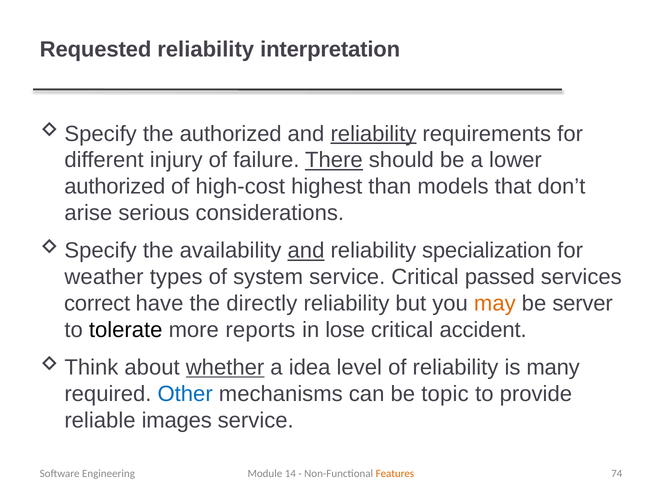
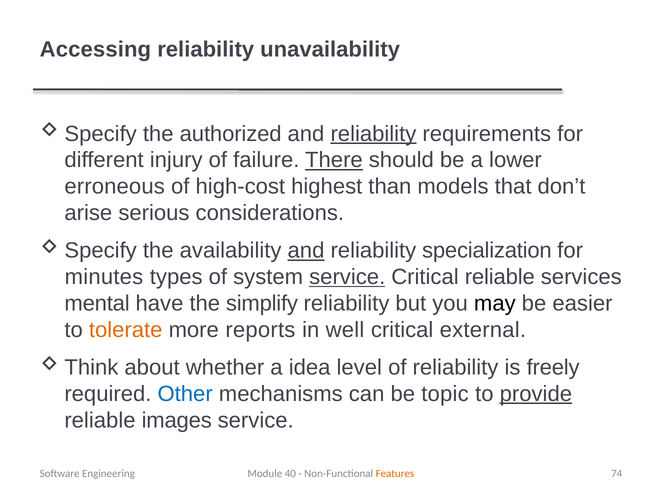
Requested: Requested -> Accessing (95, 50)
interpretation: interpretation -> unavailability (330, 50)
authorized: authorized -> erroneous (115, 187)
weather: weather -> minutes (104, 277)
service underline: none -> present (347, 277)
Critical passed: passed -> reliable (500, 277)
correct: correct -> mental (97, 304)
directly: directly -> simplify (262, 304)
may colour: orange -> black (495, 304)
server: server -> easier (582, 304)
tolerate colour: black -> orange (126, 330)
lose: lose -> well (345, 330)
accident: accident -> external (483, 330)
whether underline: present -> none (225, 368)
many: many -> freely (553, 368)
provide underline: none -> present (536, 394)
14: 14 -> 40 (290, 474)
